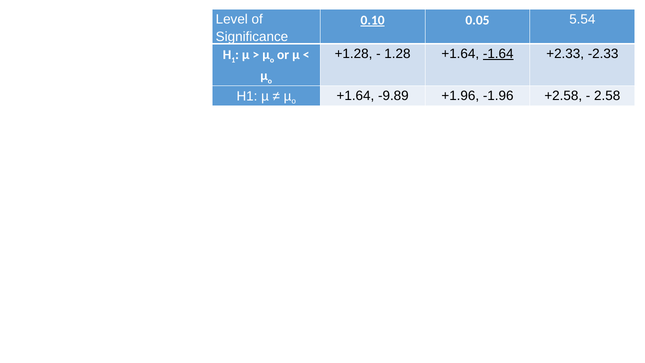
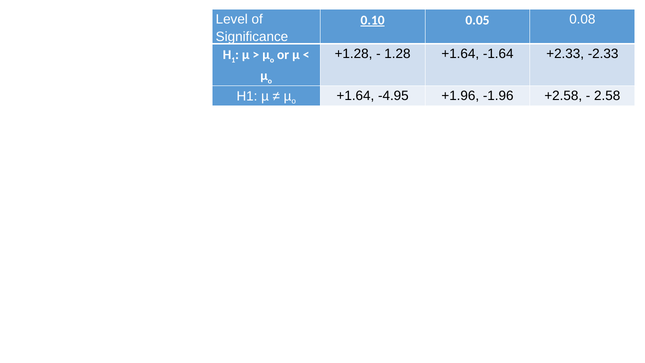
5.54: 5.54 -> 0.08 (582, 19)
-1.64 underline: present -> none (498, 54)
-9.89: -9.89 -> -4.95 (393, 96)
